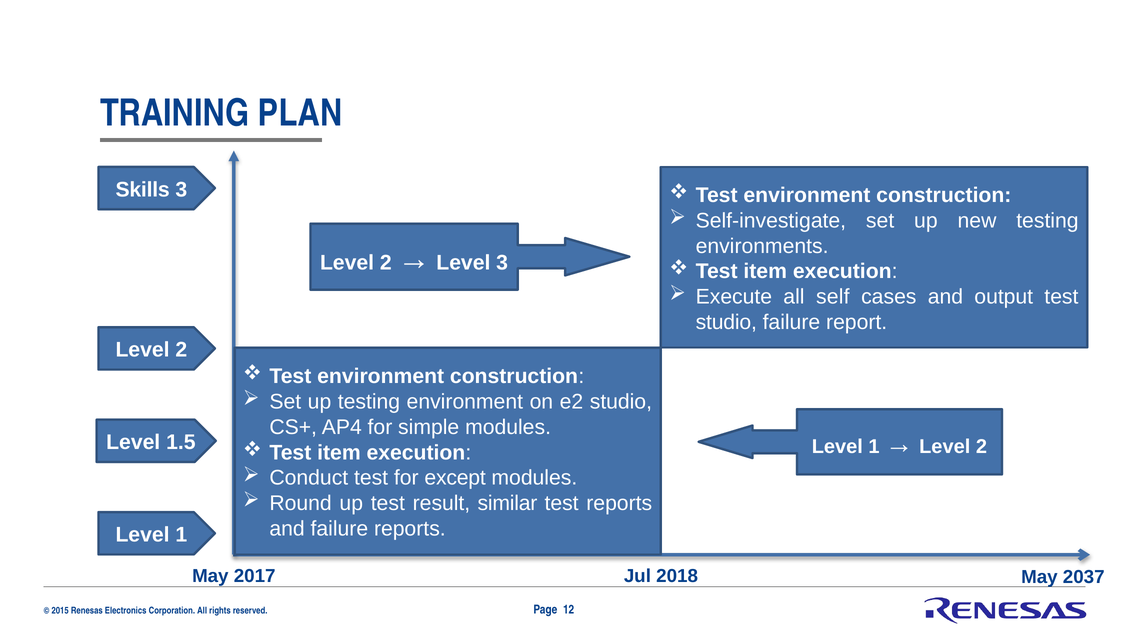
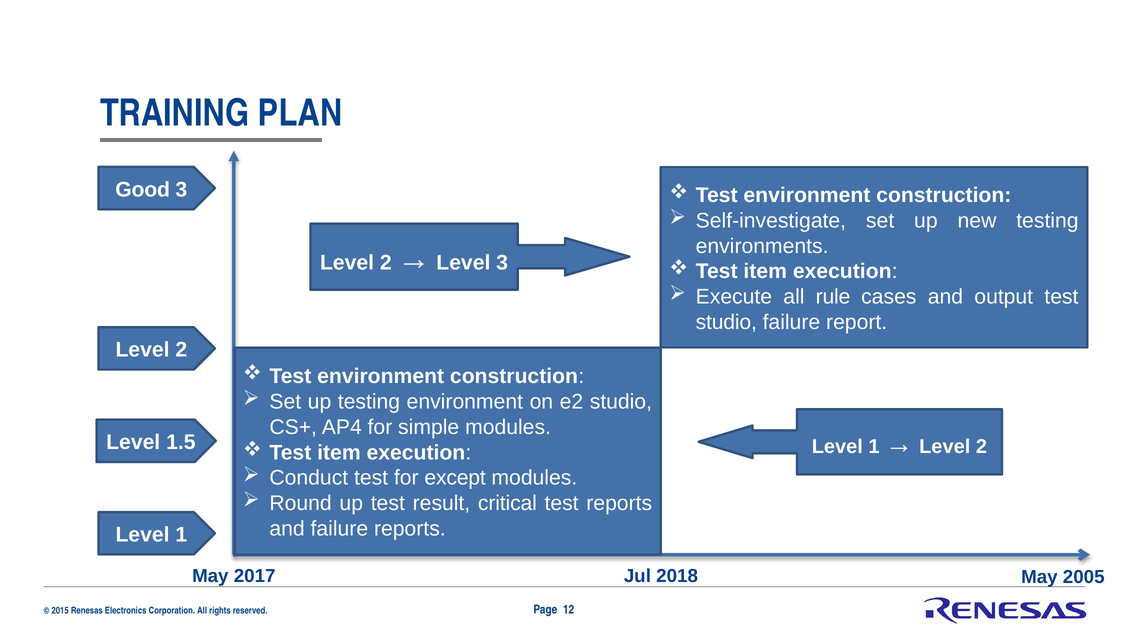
Skills: Skills -> Good (143, 190)
self: self -> rule (833, 297)
similar: similar -> critical (507, 503)
2037: 2037 -> 2005 (1084, 577)
